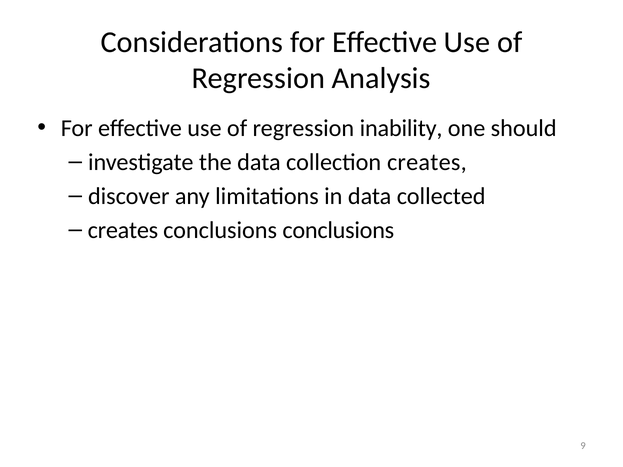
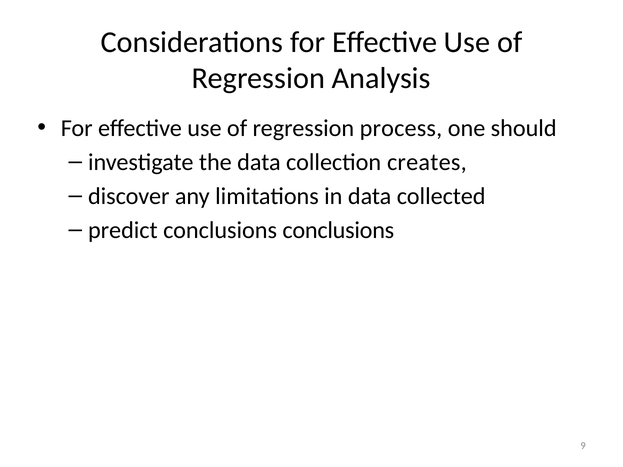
inability: inability -> process (401, 128)
creates: creates -> predict (123, 230)
